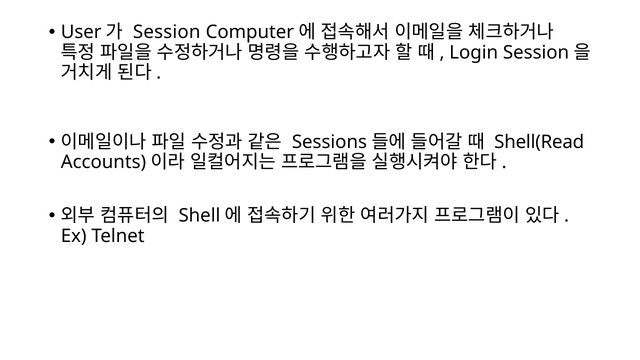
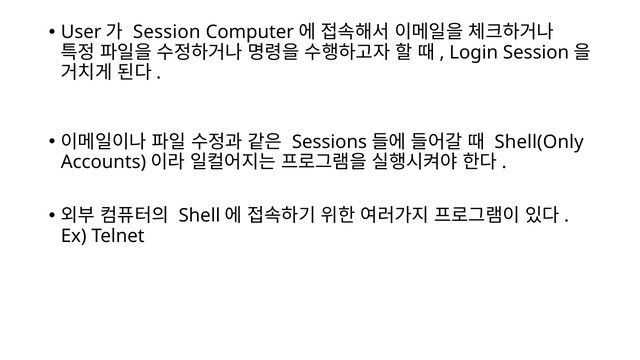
Shell(Read: Shell(Read -> Shell(Only (539, 142)
